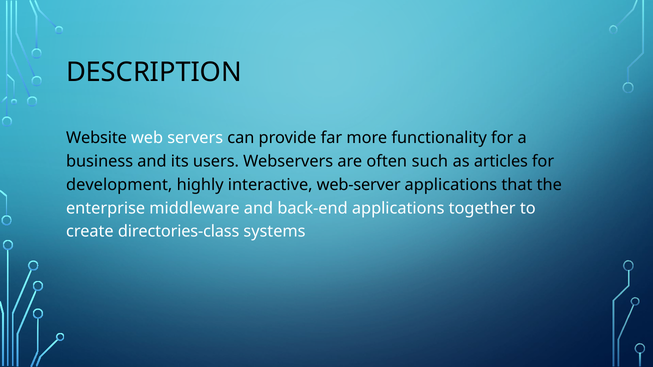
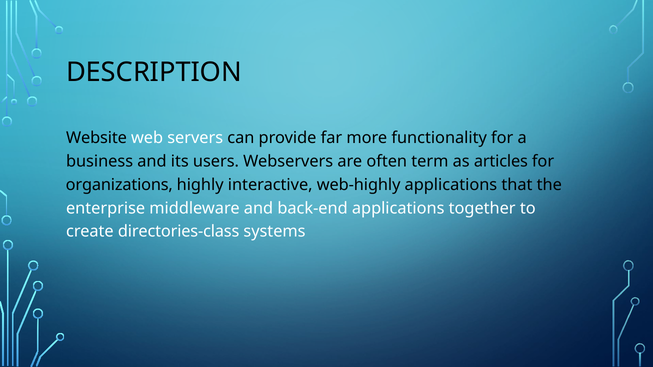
such: such -> term (430, 161)
development: development -> organizations (119, 185)
web-server: web-server -> web-highly (359, 185)
